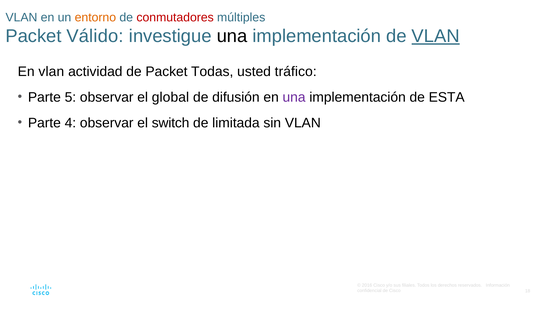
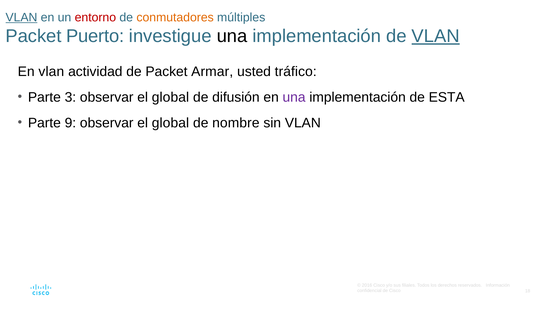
VLAN underline: none -> present (21, 17)
entorno colour: orange -> red (95, 17)
conmutadores colour: red -> orange (175, 17)
Válido: Válido -> Puerto (95, 36)
Todas: Todas -> Armar (212, 71)
5: 5 -> 3 (70, 97)
4: 4 -> 9 (70, 123)
switch: switch -> global (170, 123)
limitada: limitada -> nombre (236, 123)
